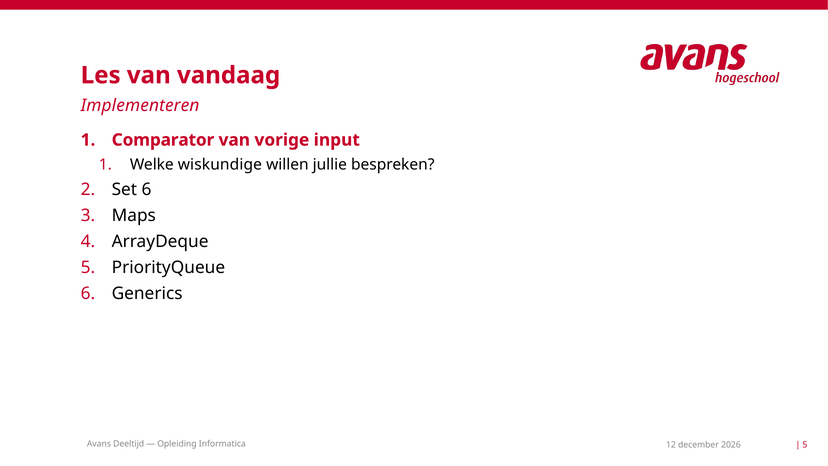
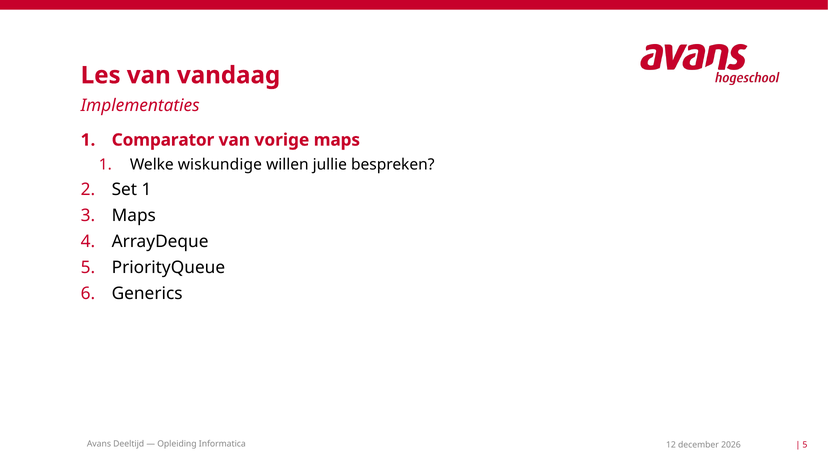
Implementeren: Implementeren -> Implementaties (140, 105)
vorige input: input -> maps (337, 140)
Set 6: 6 -> 1 (147, 190)
